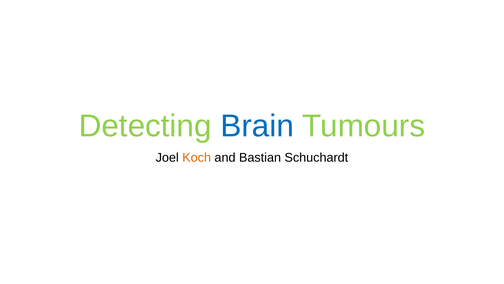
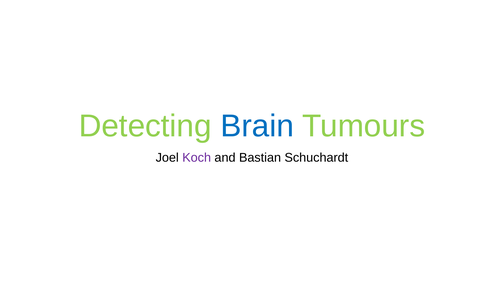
Koch colour: orange -> purple (197, 158)
